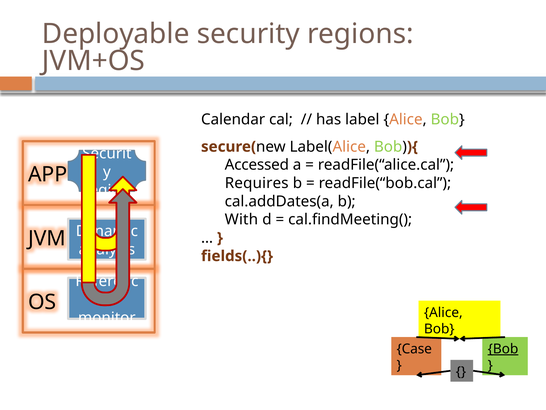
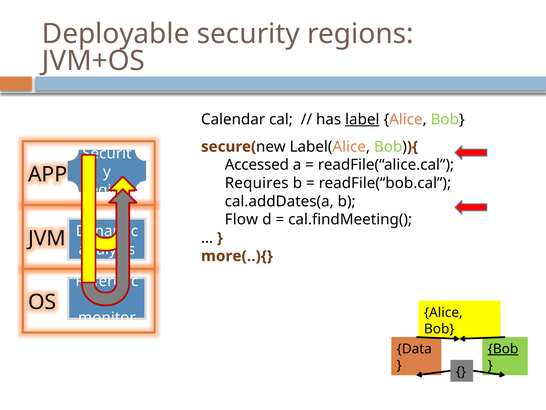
label underline: none -> present (362, 119)
With: With -> Flow (241, 219)
fields(..){: fields(..){ -> more(..){ (237, 256)
Case: Case -> Data (414, 349)
